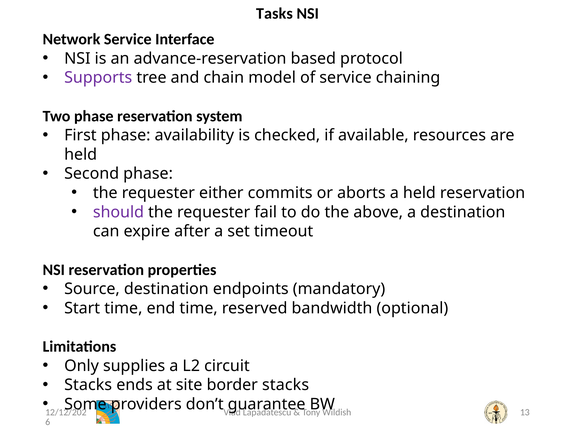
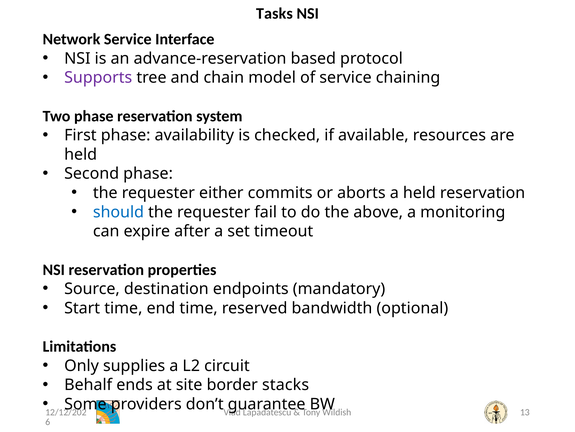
should colour: purple -> blue (118, 212)
a destination: destination -> monitoring (463, 212)
Stacks: Stacks -> Behalf (88, 384)
